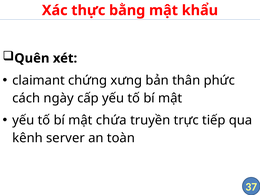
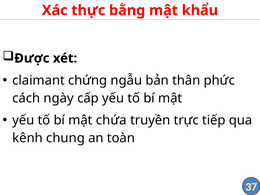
Quên: Quên -> Được (32, 58)
xưng: xưng -> ngẫu (126, 80)
server: server -> chung (65, 138)
